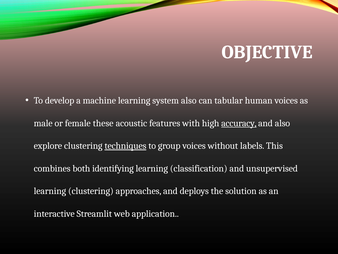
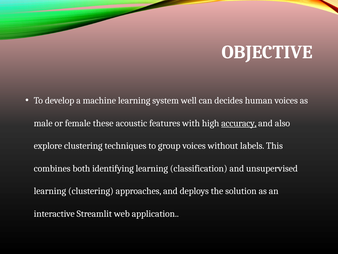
system also: also -> well (189, 100)
tabular: tabular -> decides (229, 100)
techniques underline: present -> none (125, 146)
